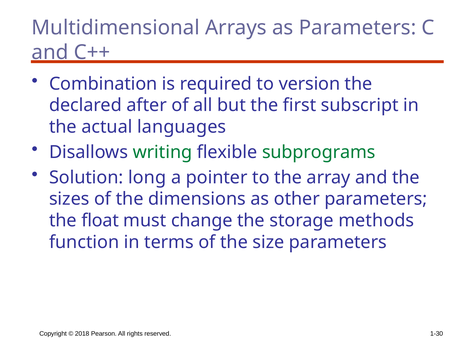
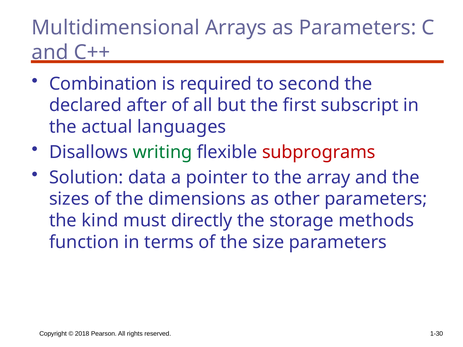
version: version -> second (309, 84)
subprograms colour: green -> red (319, 152)
long: long -> data (147, 178)
float: float -> kind (100, 221)
change: change -> directly (202, 221)
